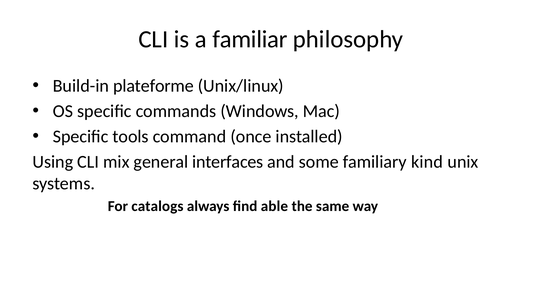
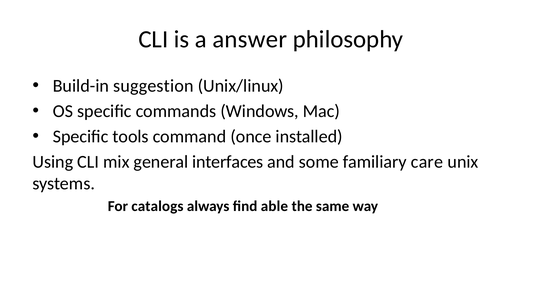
familiar: familiar -> answer (250, 39)
plateforme: plateforme -> suggestion (153, 86)
kind: kind -> care (427, 162)
